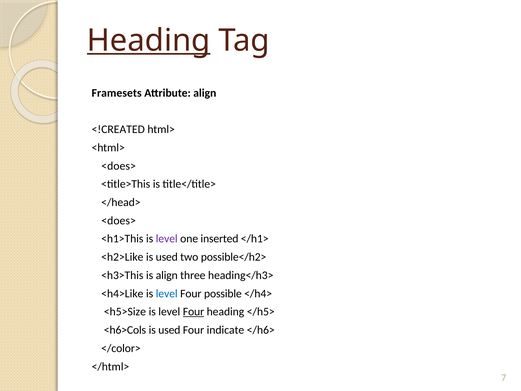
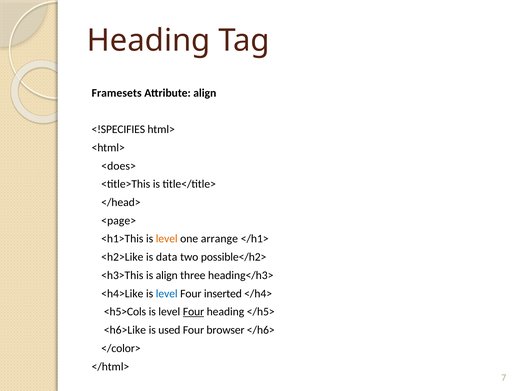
Heading underline: present -> none (149, 40)
<!CREATED: <!CREATED -> <!SPECIFIES (118, 129)
<does>: <does> -> <page> (119, 220)
level colour: purple -> orange (167, 239)
inserted: inserted -> arrange (219, 239)
used: used -> data (167, 257)
possible: possible -> inserted (223, 293)
<h5>Size: <h5>Size -> <h5>Cols (125, 312)
<h6>Cols: <h6>Cols -> <h6>Like (125, 330)
indicate: indicate -> browser (226, 330)
